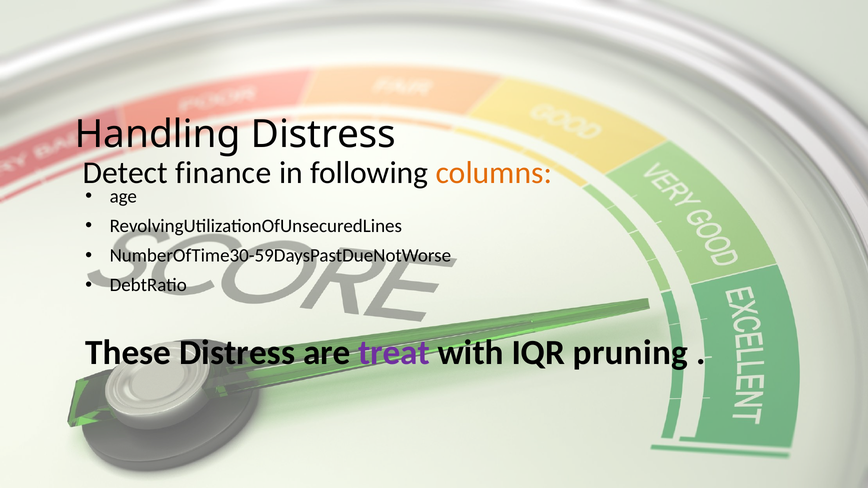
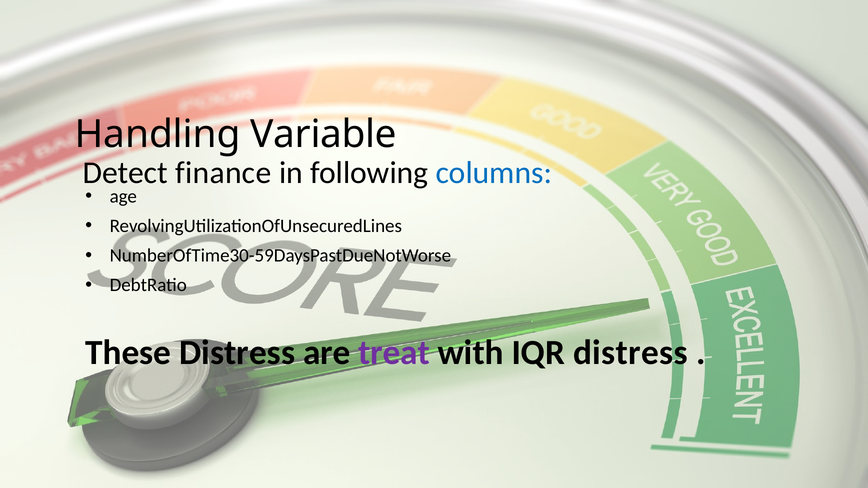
Handling Distress: Distress -> Variable (324, 135)
columns colour: orange -> blue (494, 173)
IQR pruning: pruning -> distress (630, 353)
